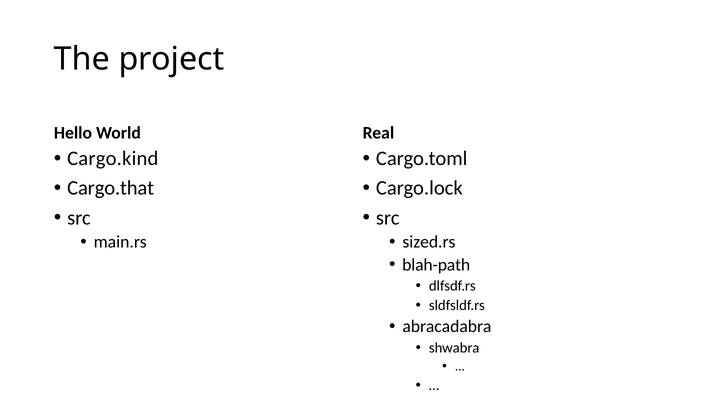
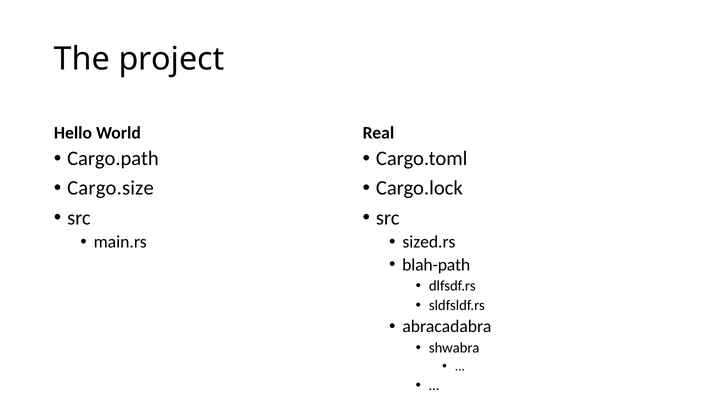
Cargo.kind: Cargo.kind -> Cargo.path (113, 159)
Cargo.that: Cargo.that -> Cargo.size (110, 188)
